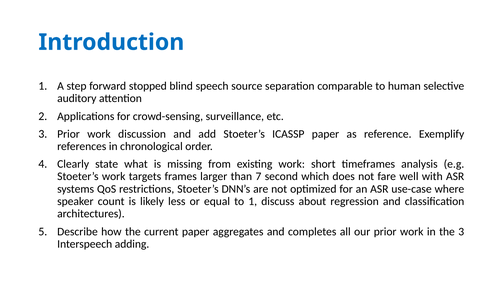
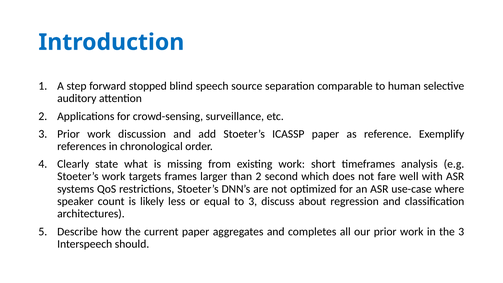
than 7: 7 -> 2 (258, 176)
to 1: 1 -> 3 (253, 201)
adding: adding -> should (132, 244)
